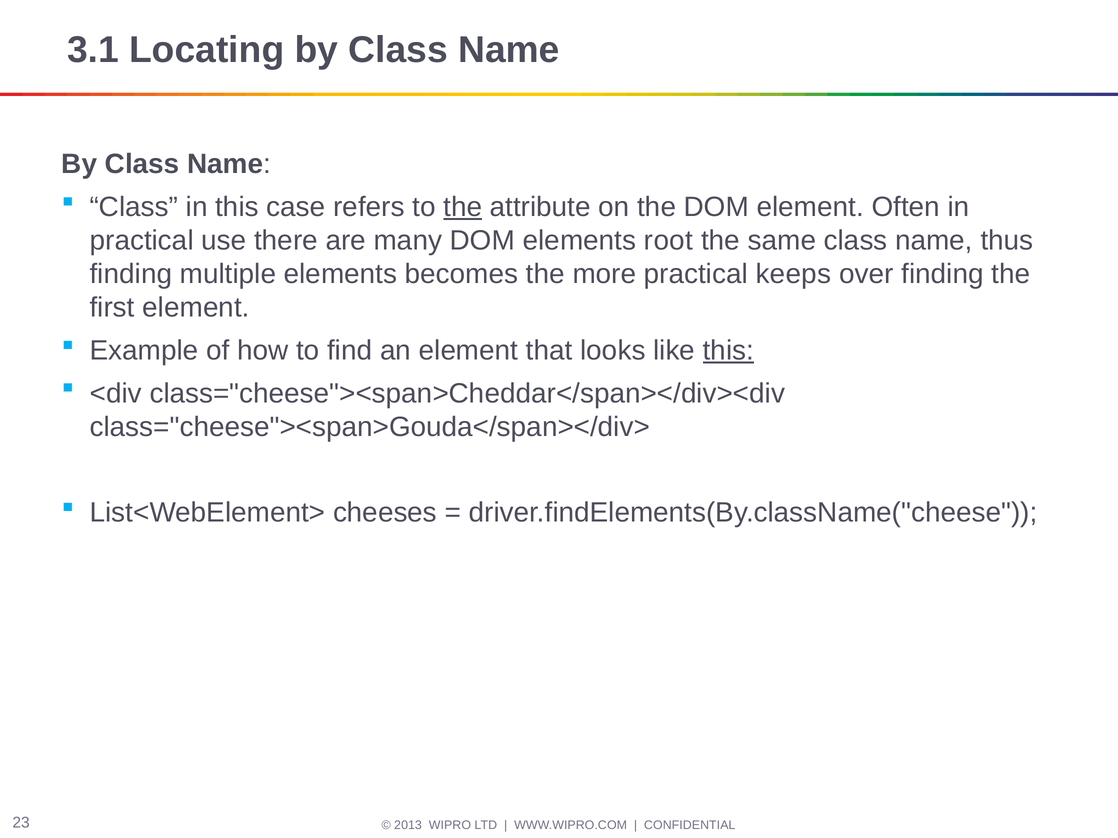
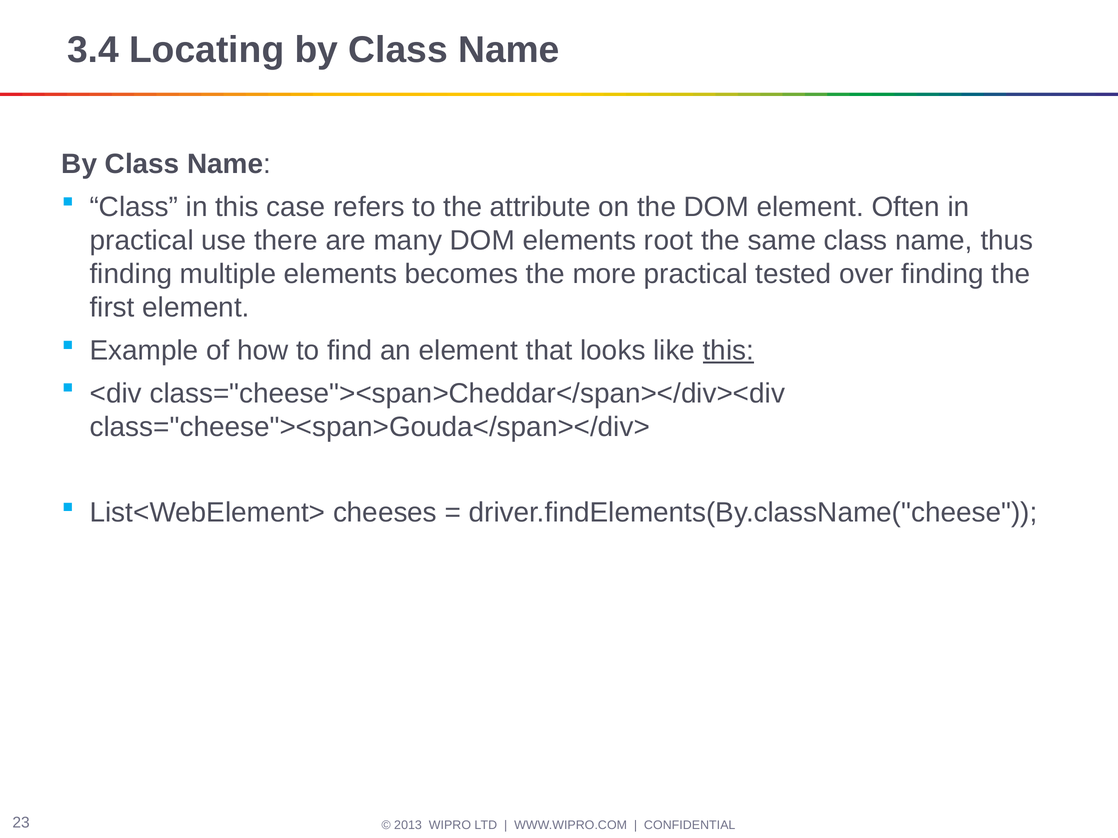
3.1: 3.1 -> 3.4 (93, 50)
the underline: present -> none (463, 207)
keeps: keeps -> tested (793, 274)
